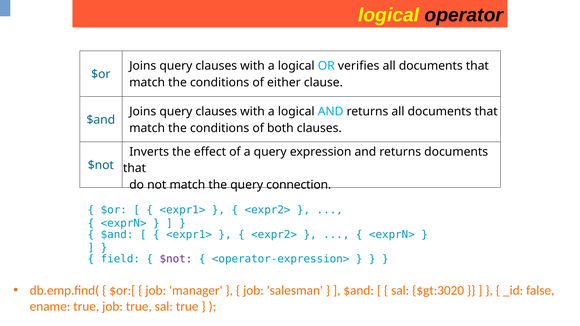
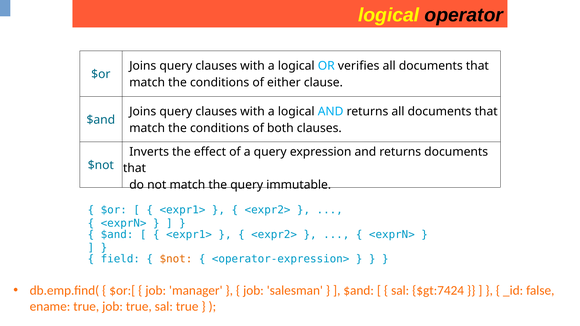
connection: connection -> immutable (299, 185)
$not colour: purple -> orange (176, 259)
$gt:3020: $gt:3020 -> $gt:7424 (438, 291)
